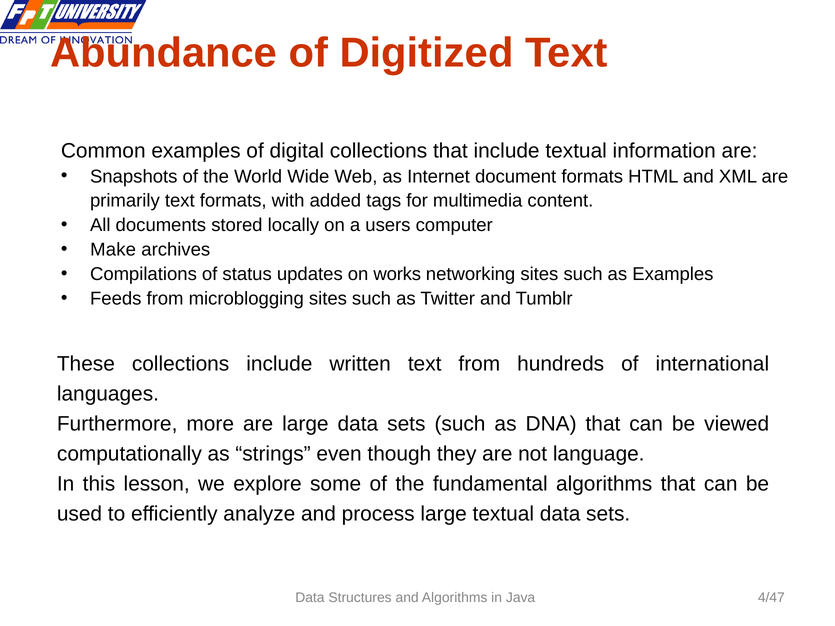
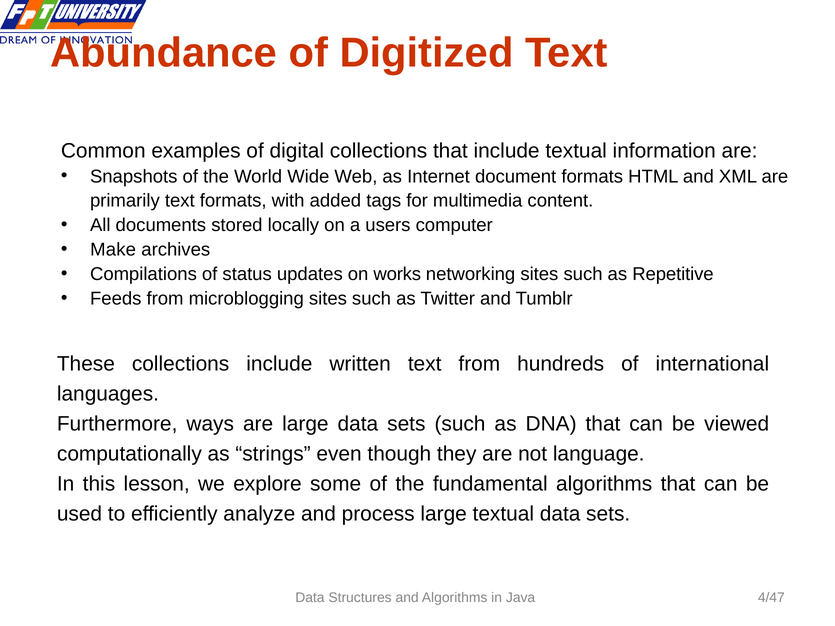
as Examples: Examples -> Repetitive (673, 274)
more: more -> ways (210, 424)
